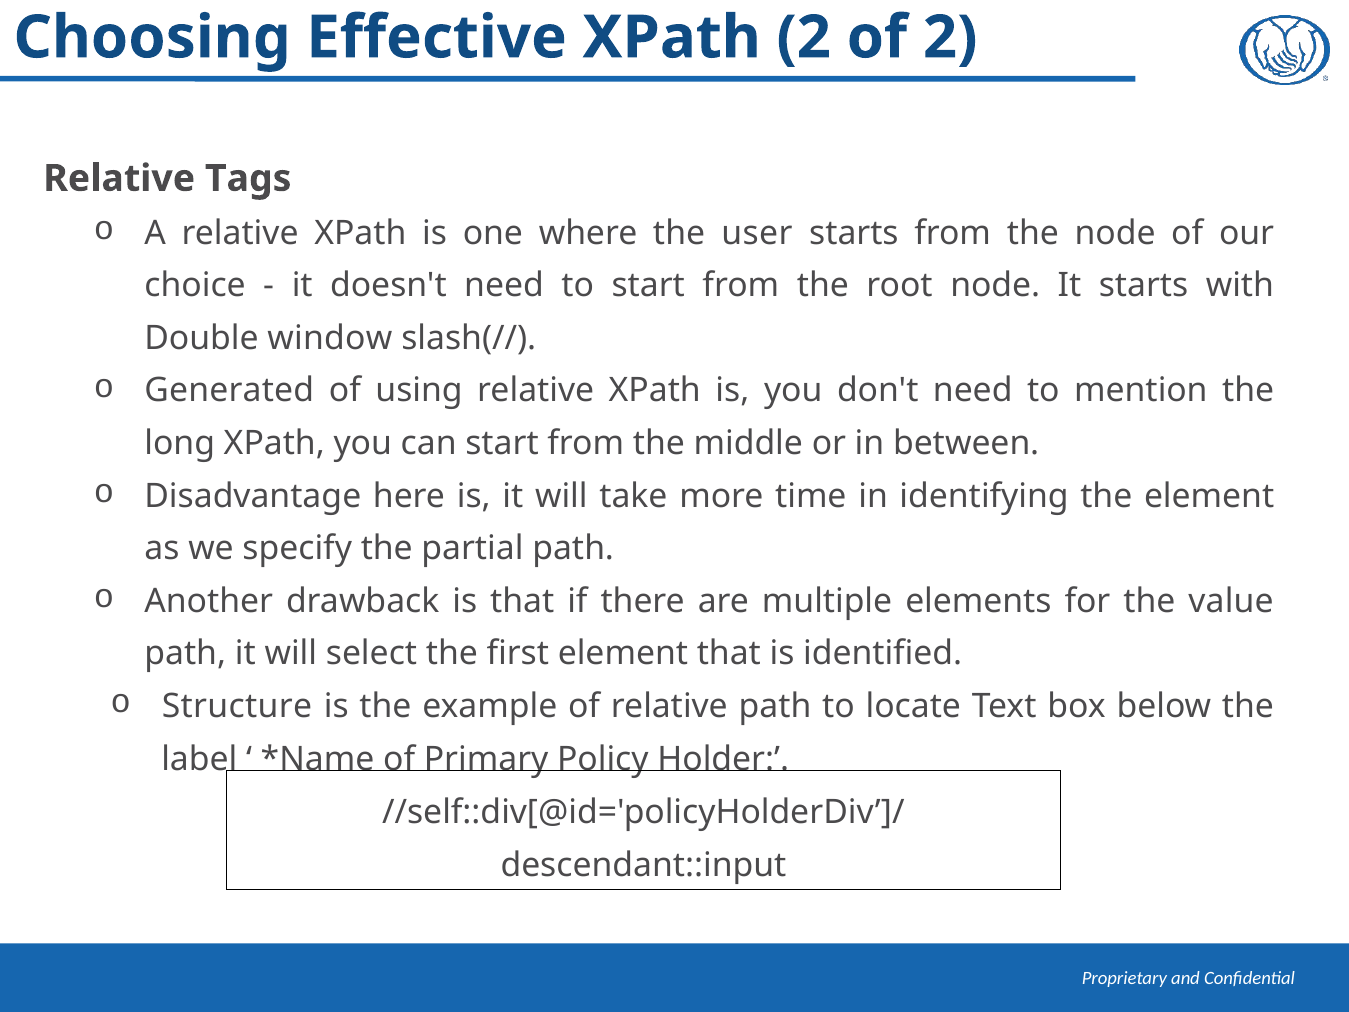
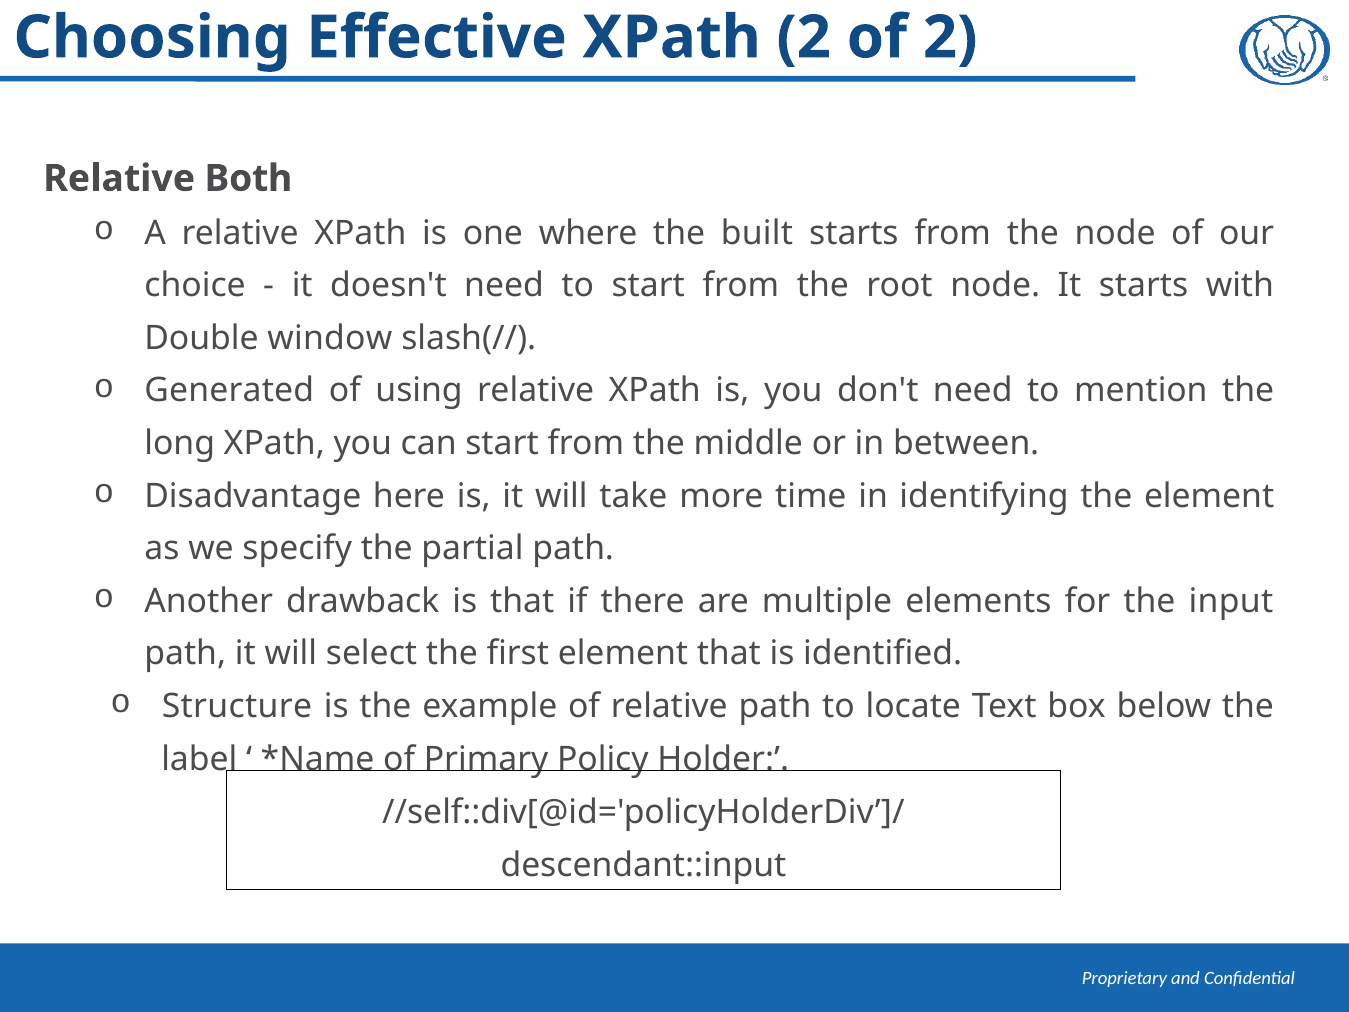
Tags: Tags -> Both (248, 178)
user: user -> built (757, 233)
value: value -> input (1231, 601)
